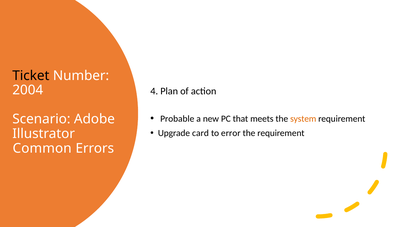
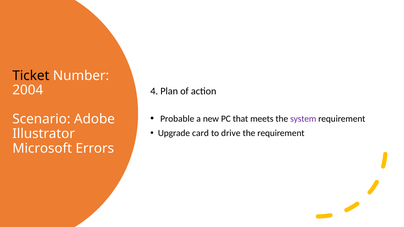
system colour: orange -> purple (303, 119)
error: error -> drive (231, 133)
Common: Common -> Microsoft (42, 148)
